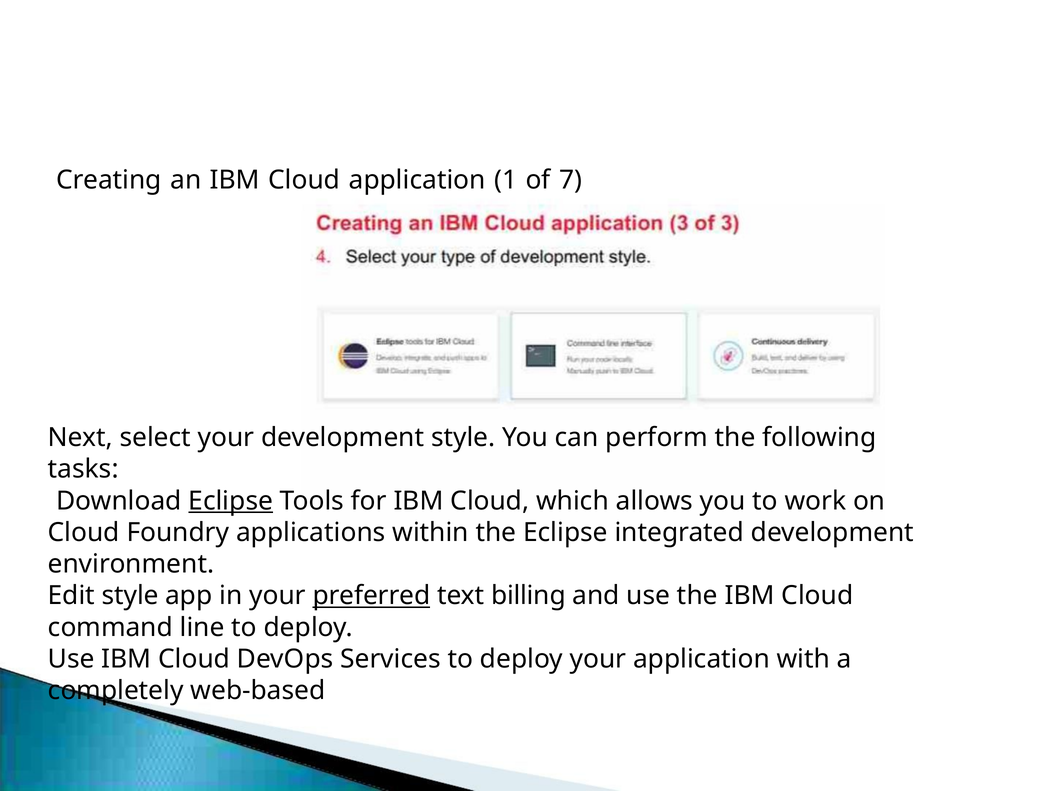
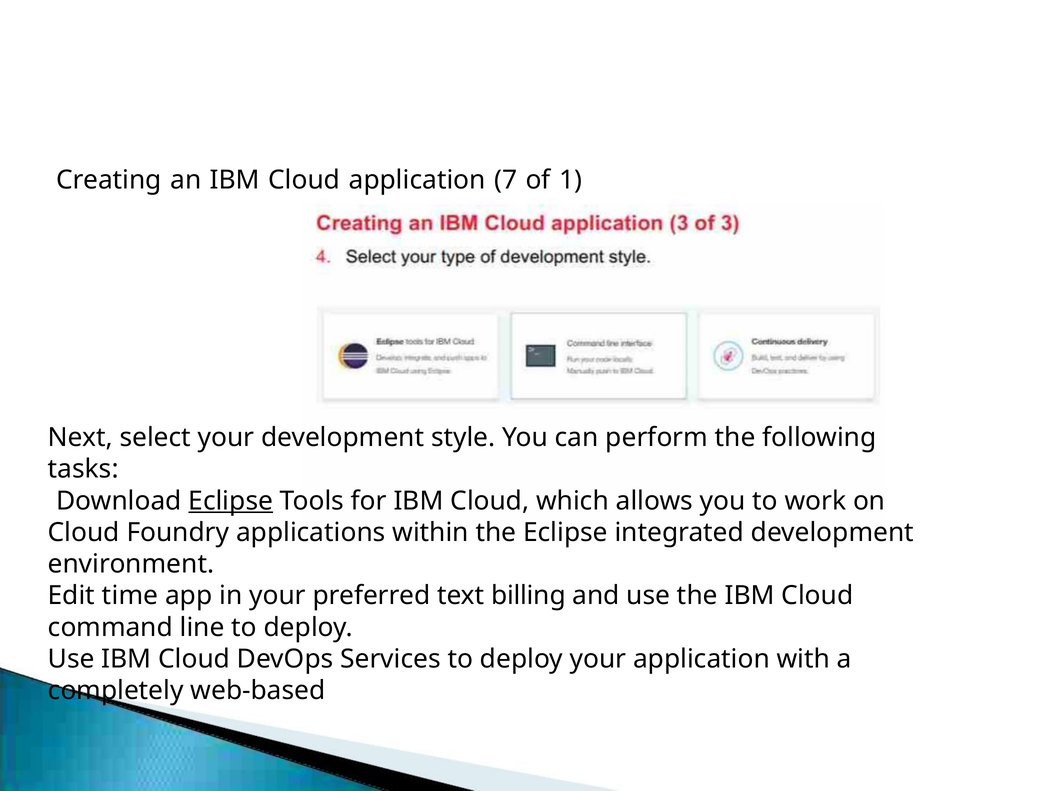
1: 1 -> 7 (506, 180)
7: 7 -> 1 (571, 180)
Edit style: style -> time (130, 596)
preferred underline: present -> none (371, 596)
